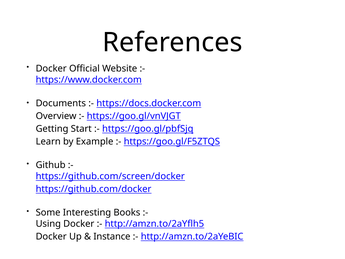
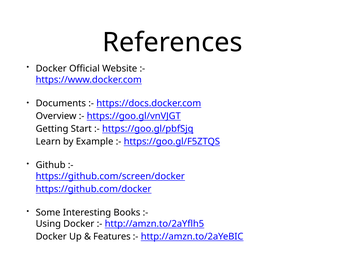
Instance: Instance -> Features (112, 236)
